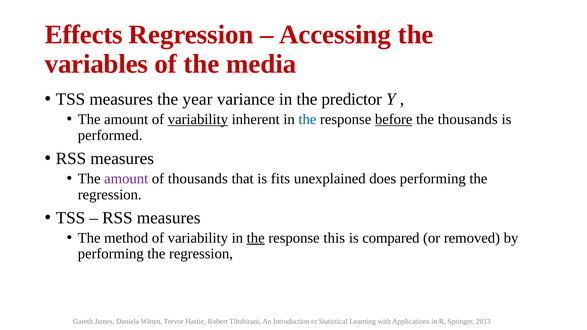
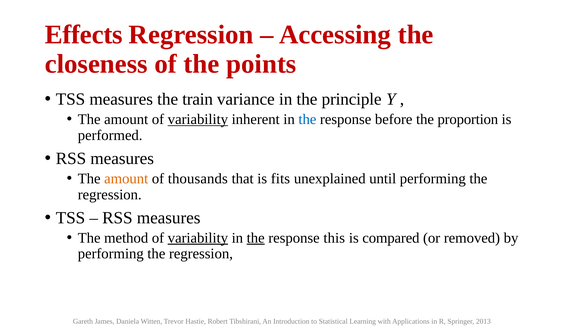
variables: variables -> closeness (96, 64)
media: media -> points (261, 64)
year: year -> train (198, 99)
predictor: predictor -> principle (352, 99)
before underline: present -> none (394, 119)
the thousands: thousands -> proportion (468, 119)
amount colour: purple -> orange (126, 179)
does: does -> until (383, 179)
variability underline: none -> present (198, 238)
